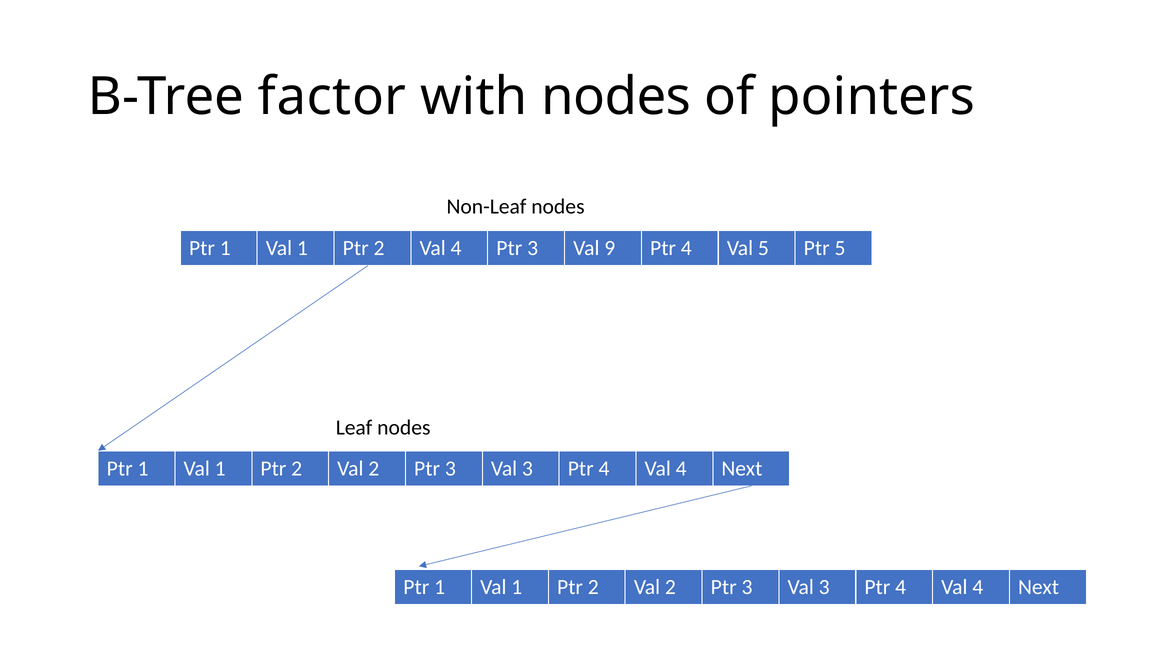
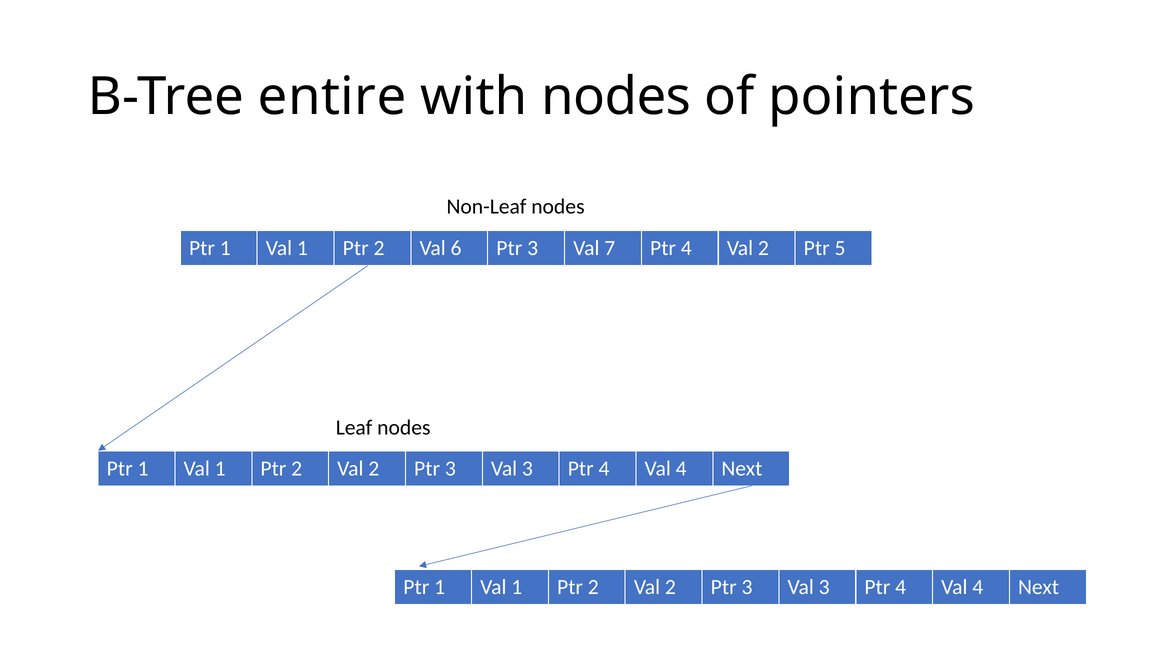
factor: factor -> entire (332, 97)
2 Val 4: 4 -> 6 (456, 249)
9: 9 -> 7 (610, 249)
4 Val 5: 5 -> 2 (763, 249)
